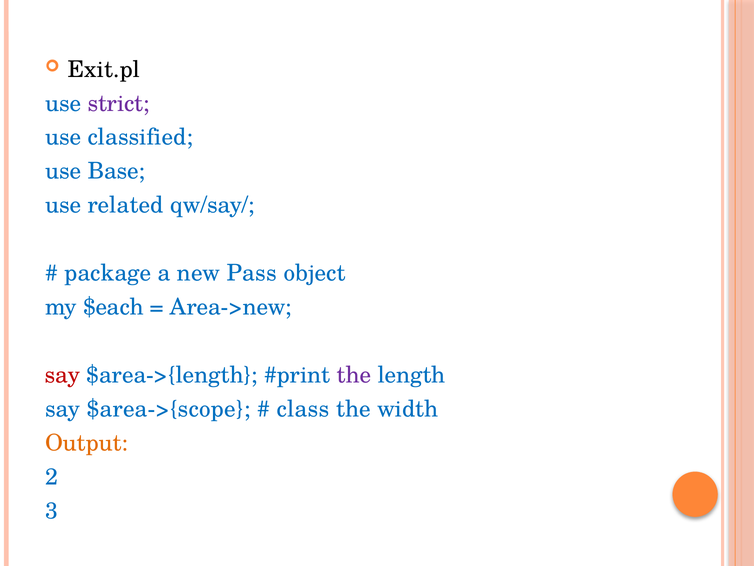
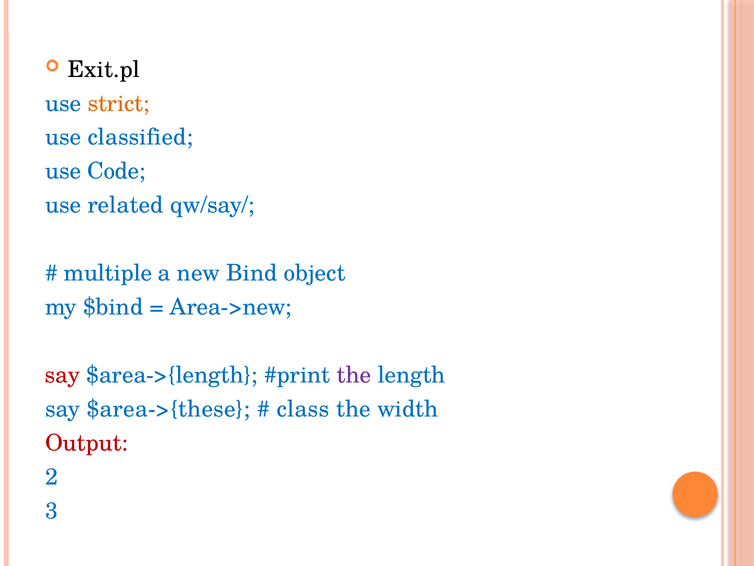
strict colour: purple -> orange (119, 103)
Base: Base -> Code (116, 171)
package: package -> multiple (108, 273)
Pass: Pass -> Bind (252, 273)
$each: $each -> $bind (113, 307)
$area->{scope: $area->{scope -> $area->{these (168, 409)
Output colour: orange -> red (87, 443)
